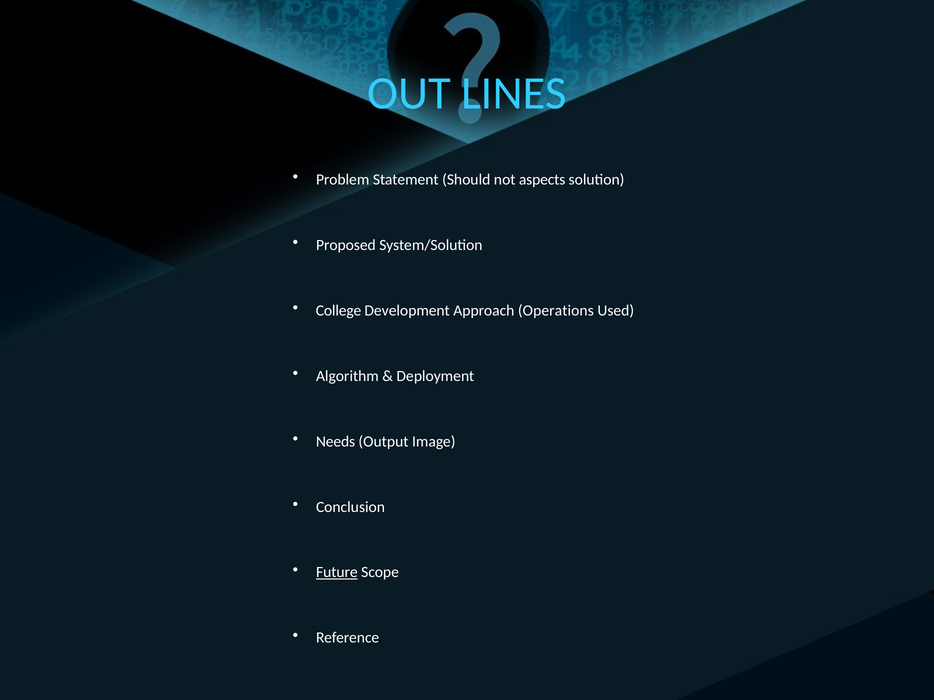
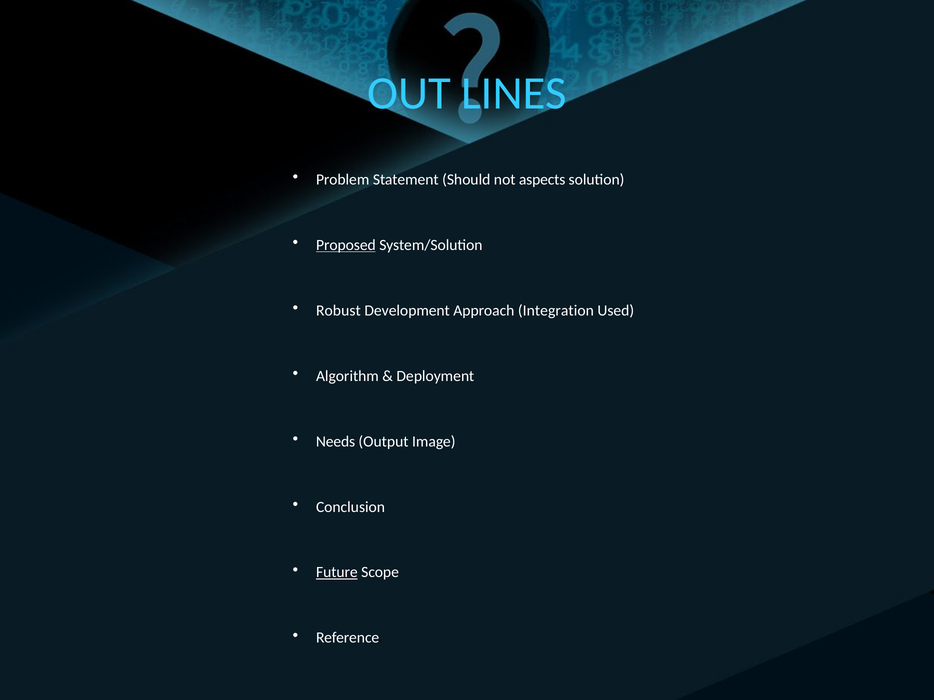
Proposed underline: none -> present (346, 245)
College: College -> Robust (338, 311)
Operations: Operations -> Integration (556, 311)
